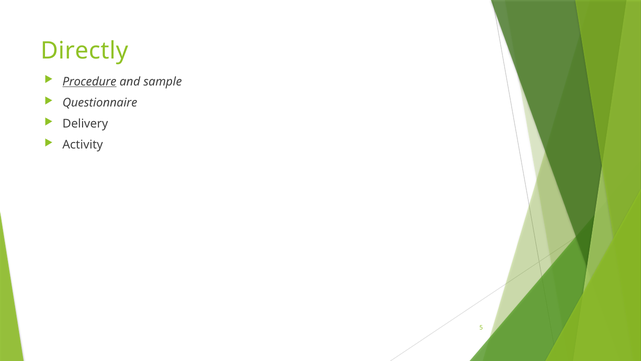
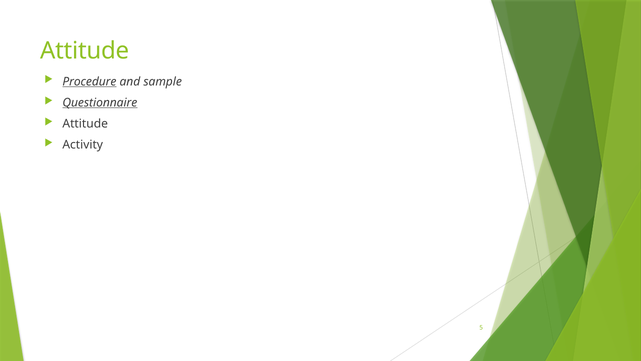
Directly: Directly -> Attitude (85, 51)
Questionnaire underline: none -> present (100, 103)
Delivery: Delivery -> Attitude (85, 124)
